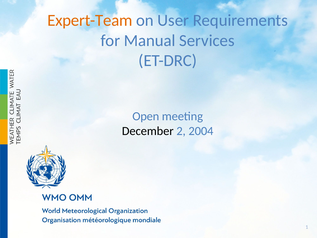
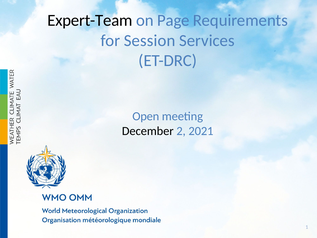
Expert-Team colour: orange -> black (90, 20)
User: User -> Page (173, 20)
Manual: Manual -> Session (150, 40)
2004: 2004 -> 2021 (201, 131)
